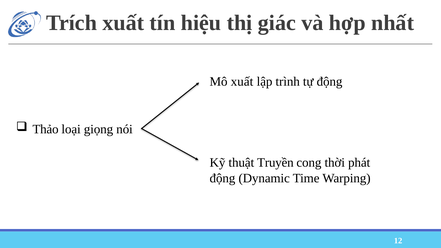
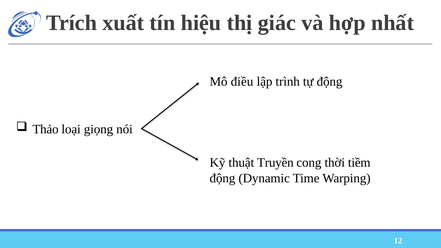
Mô xuất: xuất -> điều (242, 82)
phát: phát -> tiềm (359, 163)
